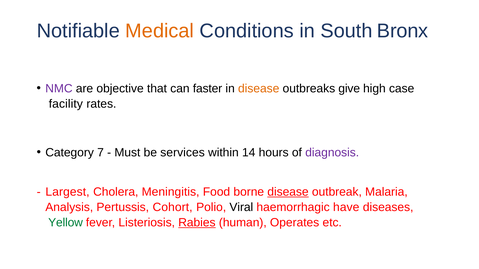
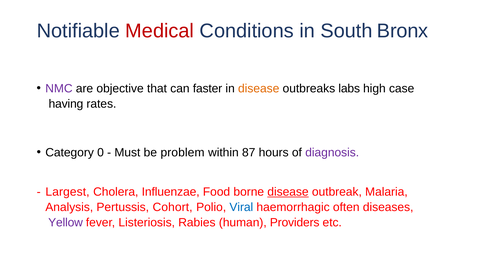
Medical colour: orange -> red (160, 31)
give: give -> labs (349, 89)
facility: facility -> having (66, 104)
7: 7 -> 0 (101, 153)
services: services -> problem (183, 153)
14: 14 -> 87 (249, 153)
Meningitis: Meningitis -> Influenzae (171, 192)
Viral colour: black -> blue (241, 208)
have: have -> often (346, 208)
Yellow colour: green -> purple (66, 223)
Rabies underline: present -> none (197, 223)
Operates: Operates -> Providers (295, 223)
